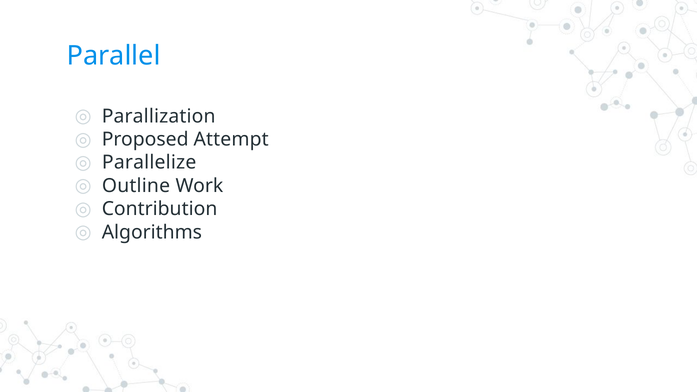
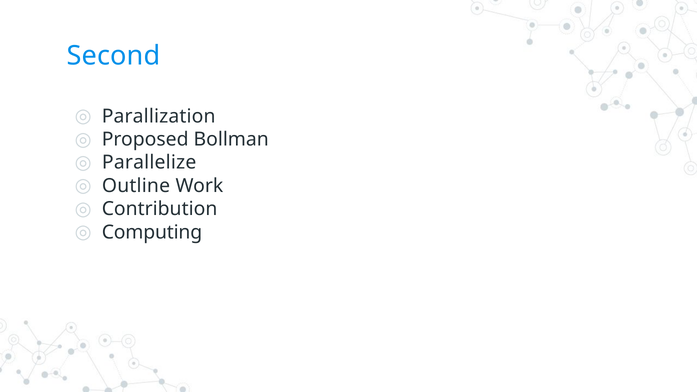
Parallel: Parallel -> Second (114, 56)
Attempt: Attempt -> Bollman (231, 139)
Algorithms: Algorithms -> Computing (152, 232)
